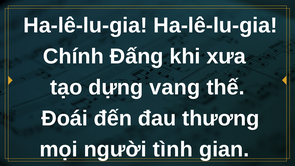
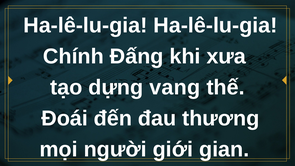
tình: tình -> giới (173, 149)
